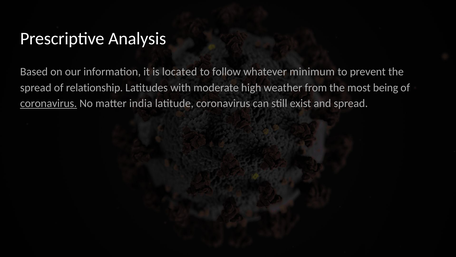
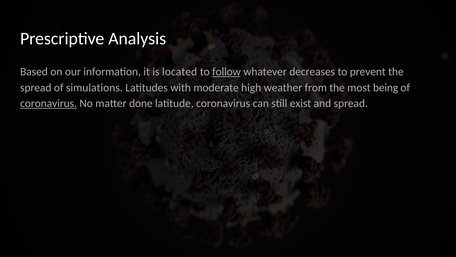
follow underline: none -> present (227, 72)
minimum: minimum -> decreases (312, 72)
relationship: relationship -> simulations (94, 87)
india: india -> done (141, 103)
